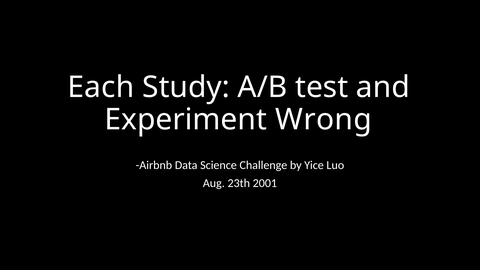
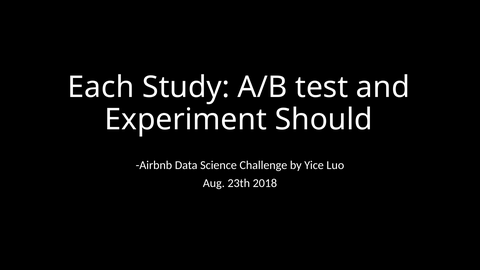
Wrong: Wrong -> Should (324, 120)
2001: 2001 -> 2018 (265, 183)
